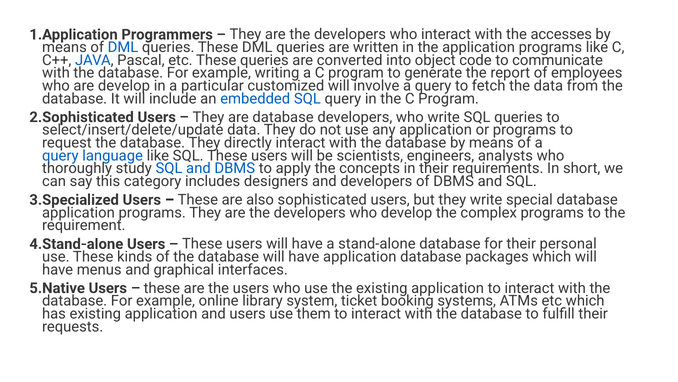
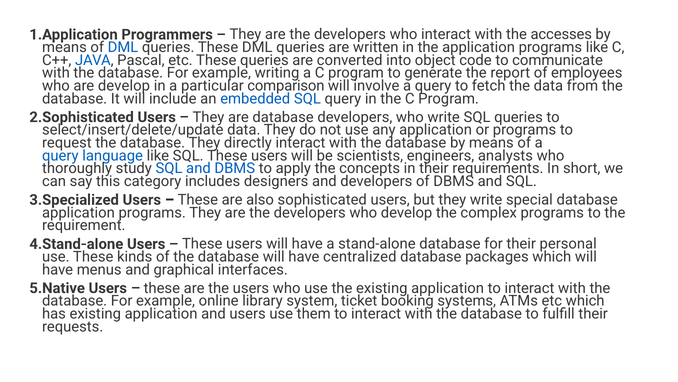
customized: customized -> comparison (286, 86)
have application: application -> centralized (360, 256)
